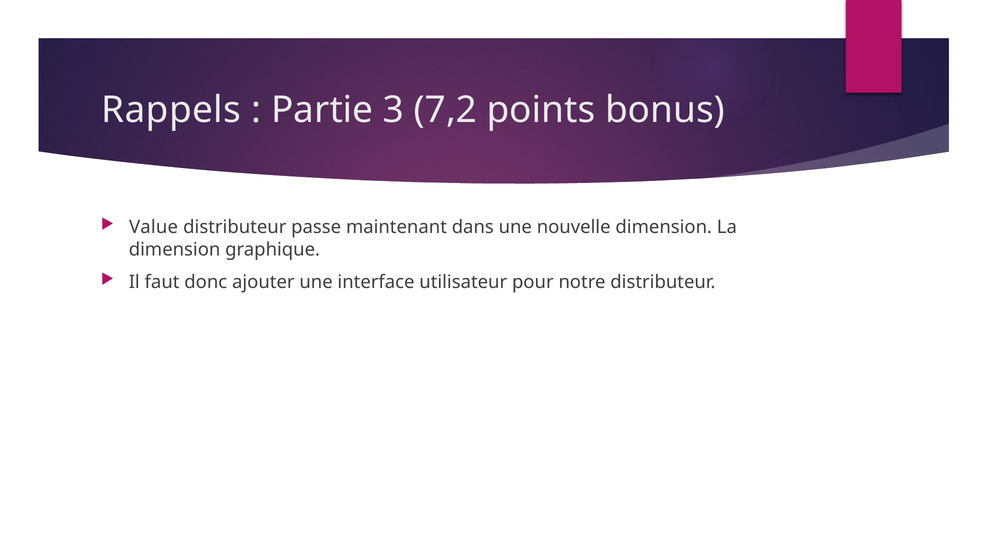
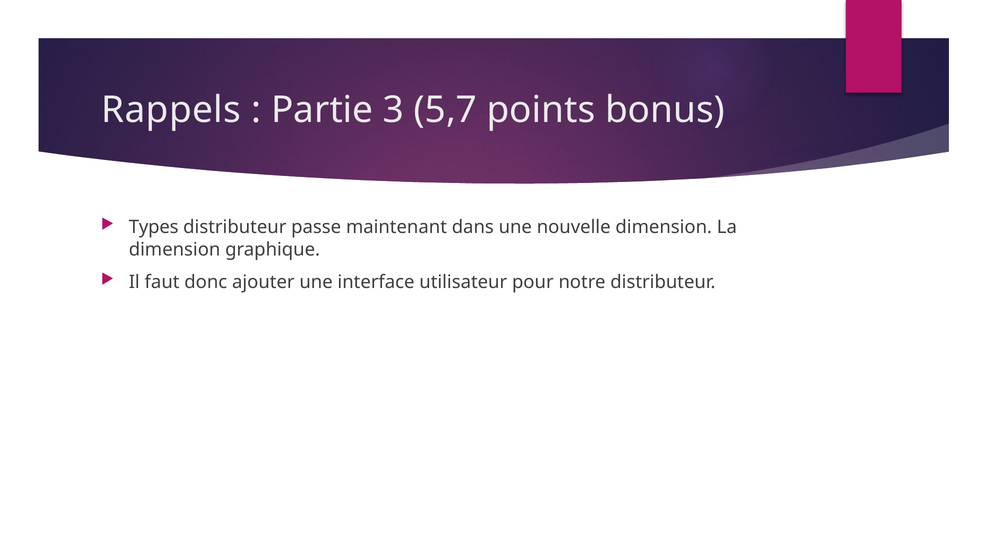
7,2: 7,2 -> 5,7 (445, 110)
Value: Value -> Types (154, 227)
